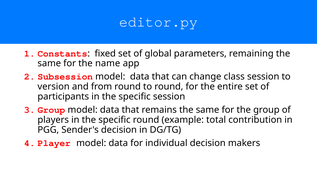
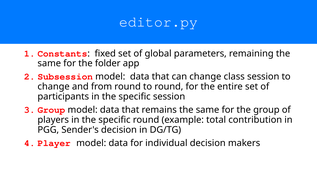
name: name -> folder (108, 64)
version: version -> change (54, 87)
